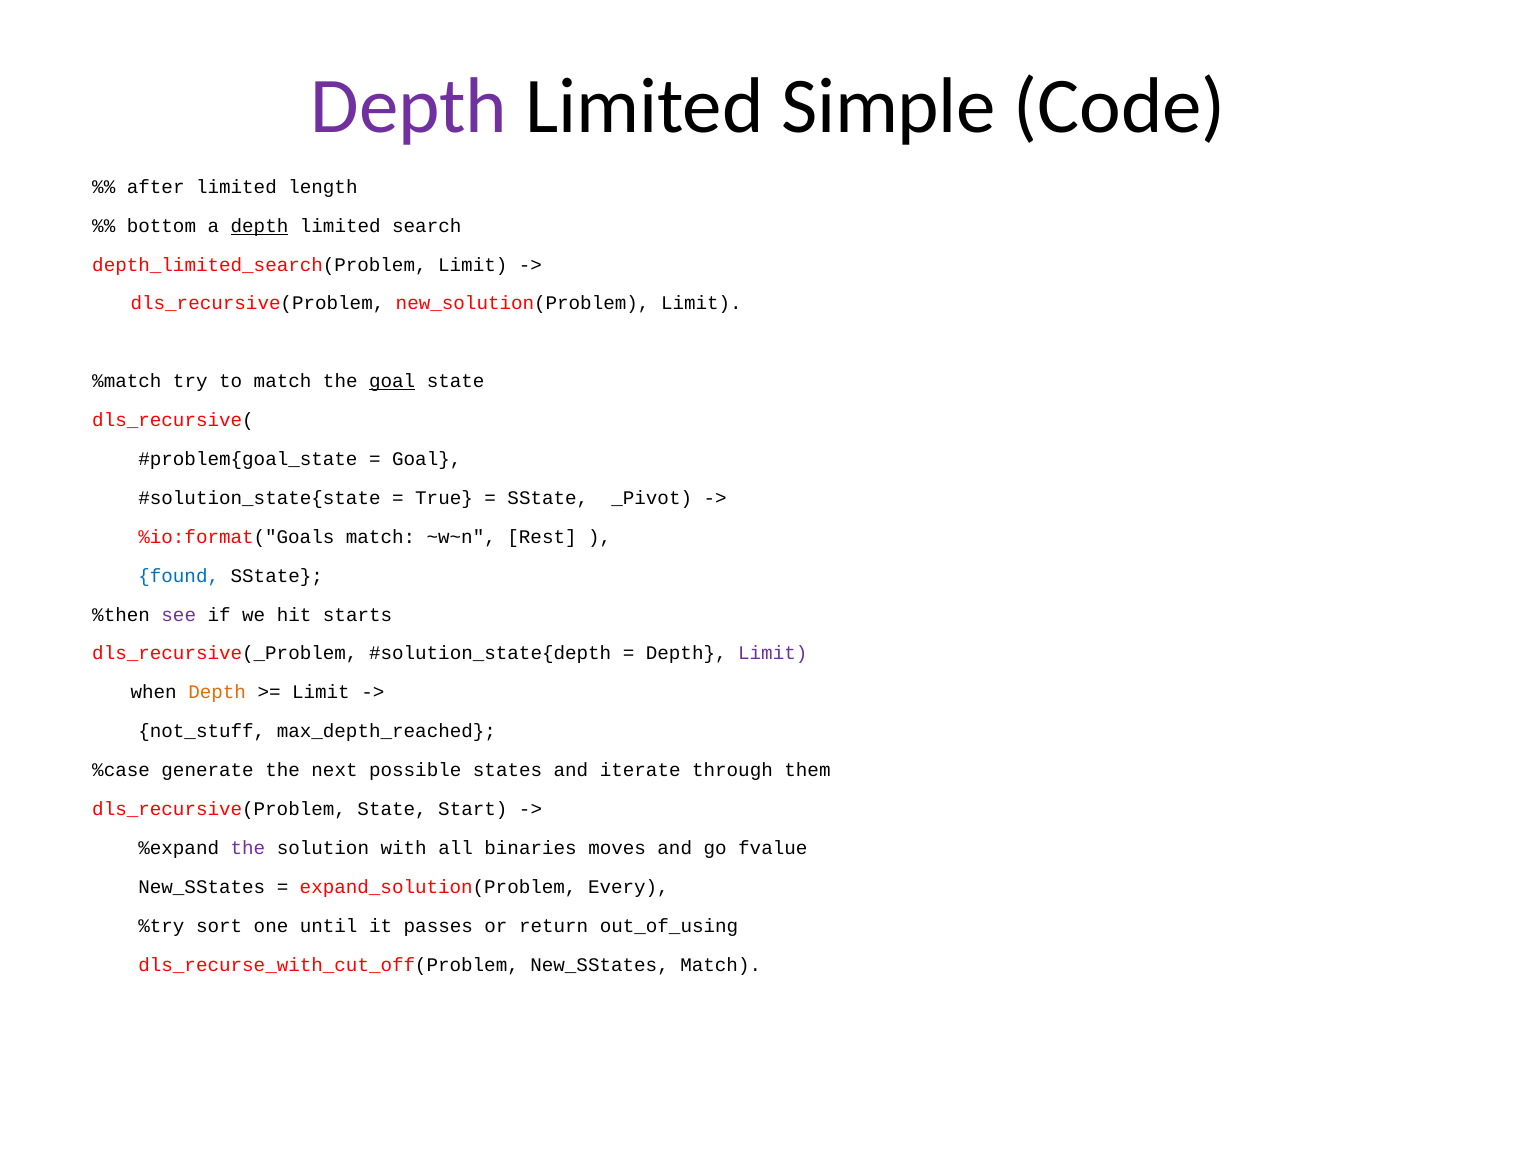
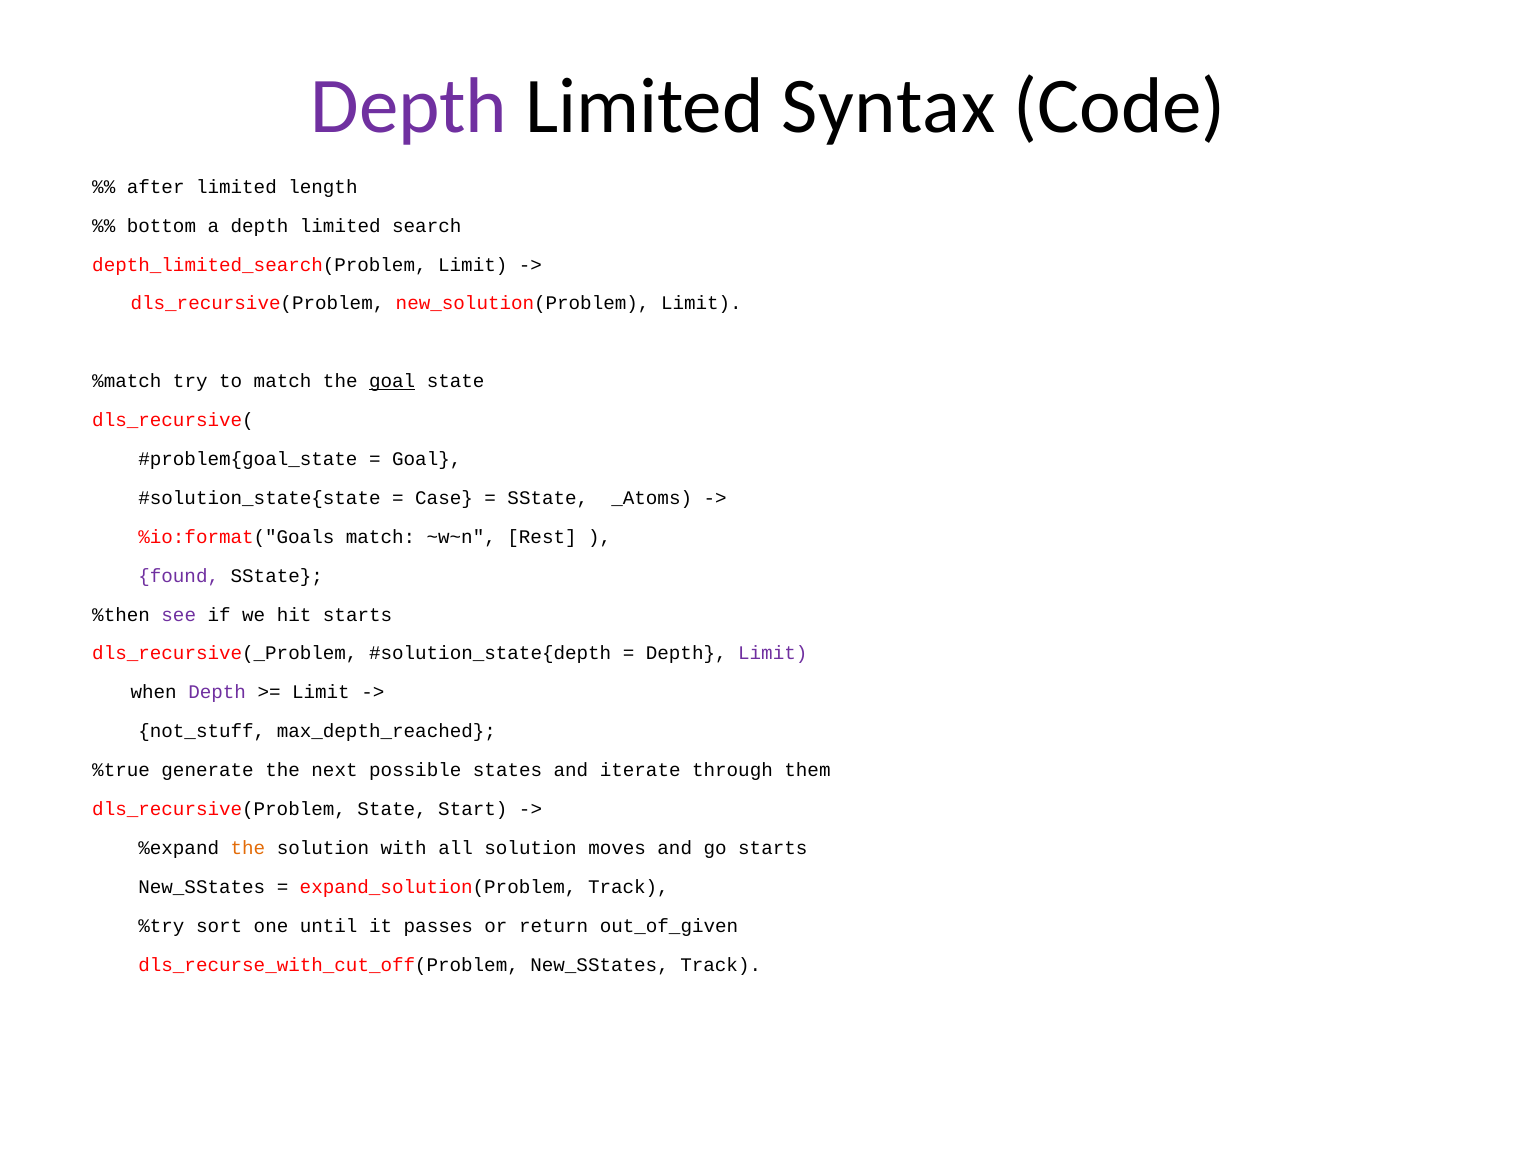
Simple: Simple -> Syntax (888, 107)
depth underline: present -> none (259, 226)
True: True -> Case (444, 498)
_Pivot: _Pivot -> _Atoms (652, 498)
found colour: blue -> purple (179, 576)
Depth colour: orange -> purple (217, 693)
%case: %case -> %true (121, 771)
the colour: purple -> orange (248, 849)
all binaries: binaries -> solution (531, 849)
go fvalue: fvalue -> starts (773, 849)
expand_solution(Problem Every: Every -> Track (628, 887)
out_of_using: out_of_using -> out_of_given (669, 926)
New_SStates Match: Match -> Track (721, 965)
